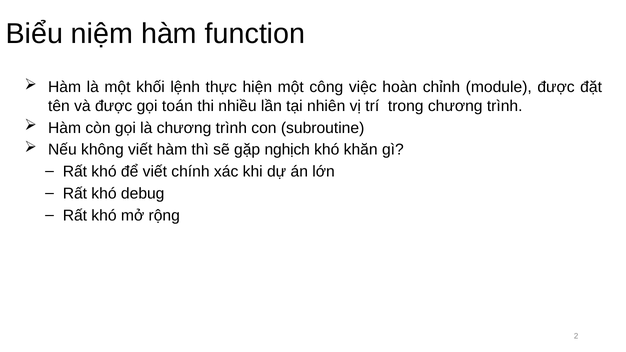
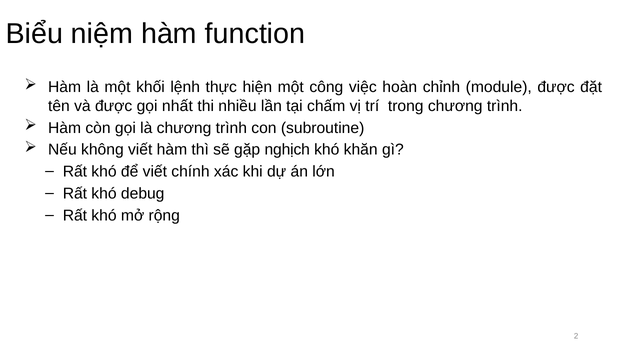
toán: toán -> nhất (177, 106)
nhiên: nhiên -> chấm (326, 106)
